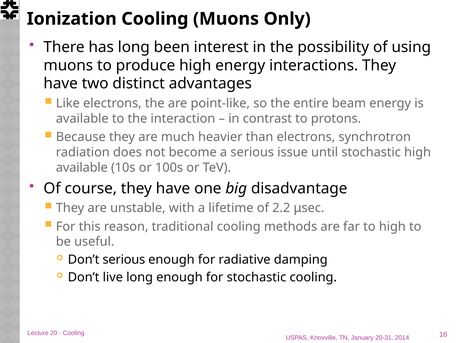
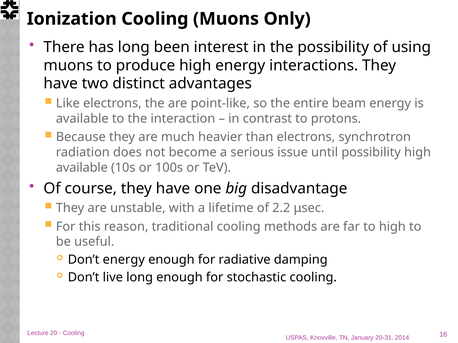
until stochastic: stochastic -> possibility (371, 153)
Don’t serious: serious -> energy (124, 260)
